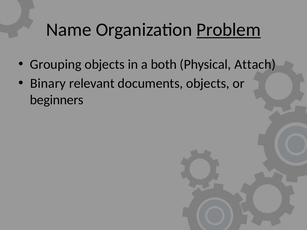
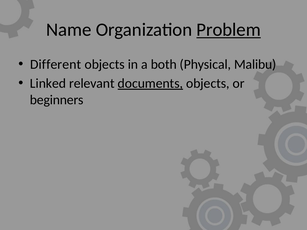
Grouping: Grouping -> Different (56, 64)
Attach: Attach -> Malibu (255, 64)
Binary: Binary -> Linked (48, 84)
documents underline: none -> present (150, 84)
